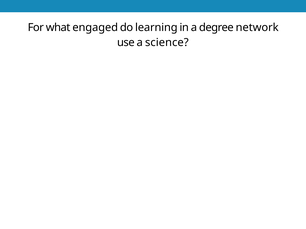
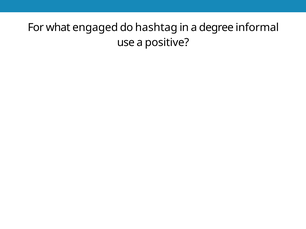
learning: learning -> hashtag (156, 28)
network: network -> informal (257, 28)
science: science -> positive (167, 43)
